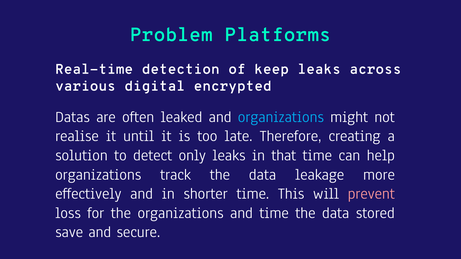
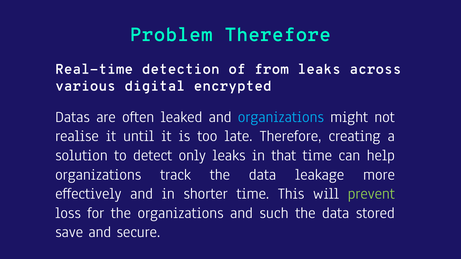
Problem Platforms: Platforms -> Therefore (278, 35)
keep: keep -> from (272, 69)
prevent colour: pink -> light green (371, 194)
and time: time -> such (274, 213)
